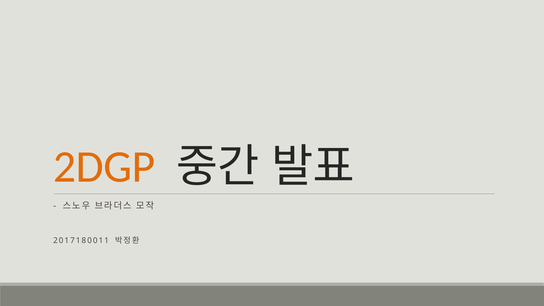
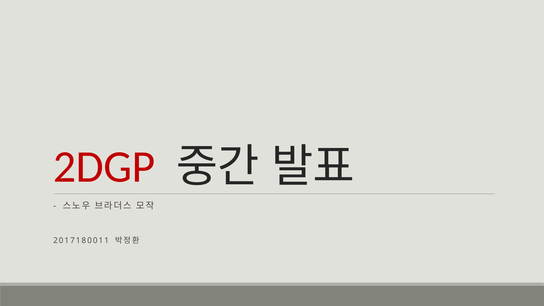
2DGP colour: orange -> red (104, 167)
